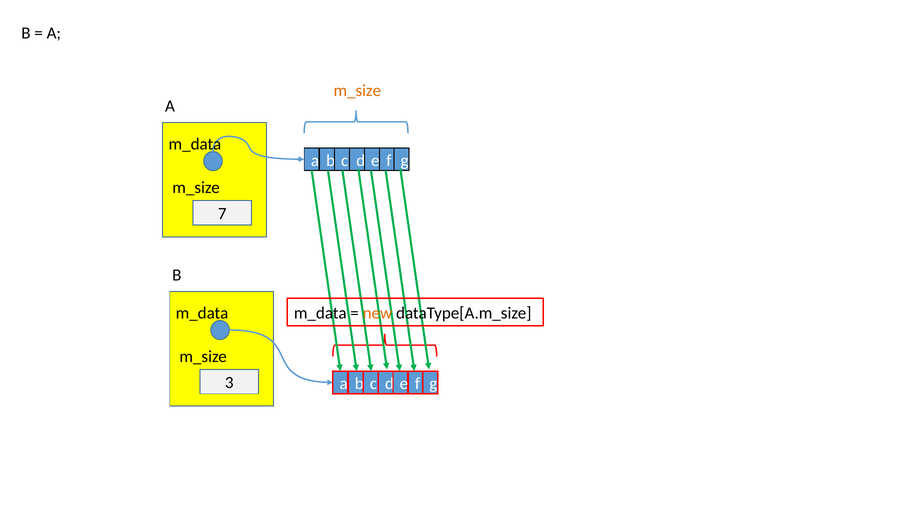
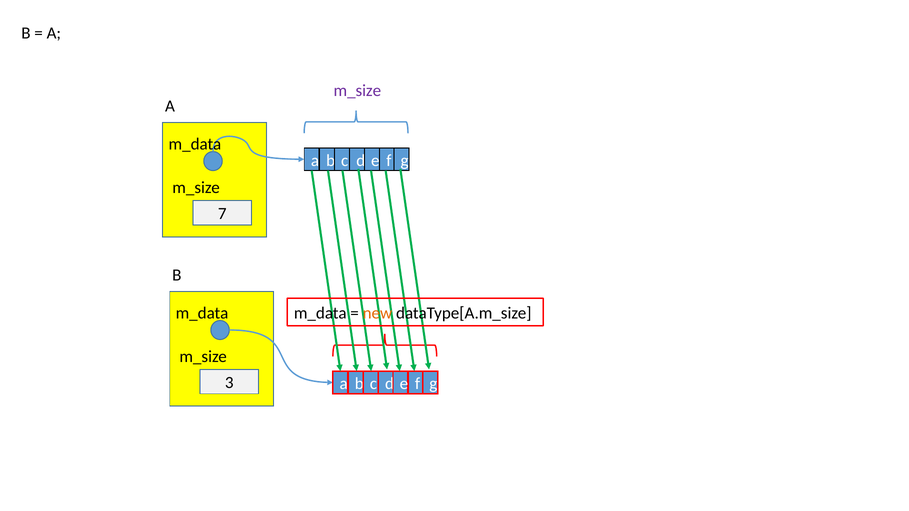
m_size colour: orange -> purple (357, 90)
